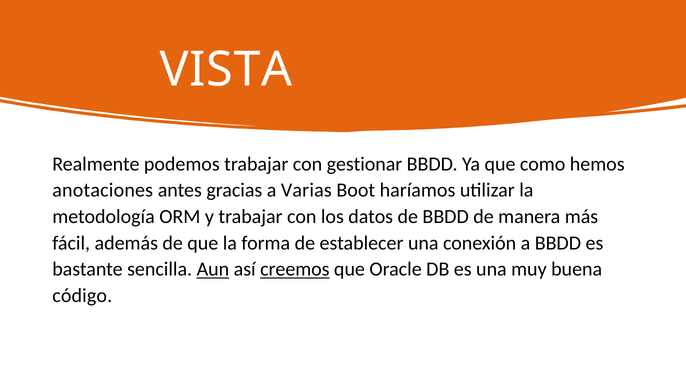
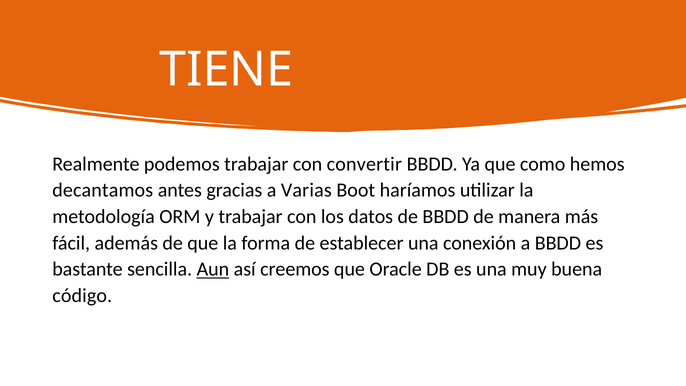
VISTA: VISTA -> TIENE (226, 70)
gestionar: gestionar -> convertir (364, 164)
anotaciones: anotaciones -> decantamos (103, 190)
creemos underline: present -> none (295, 269)
